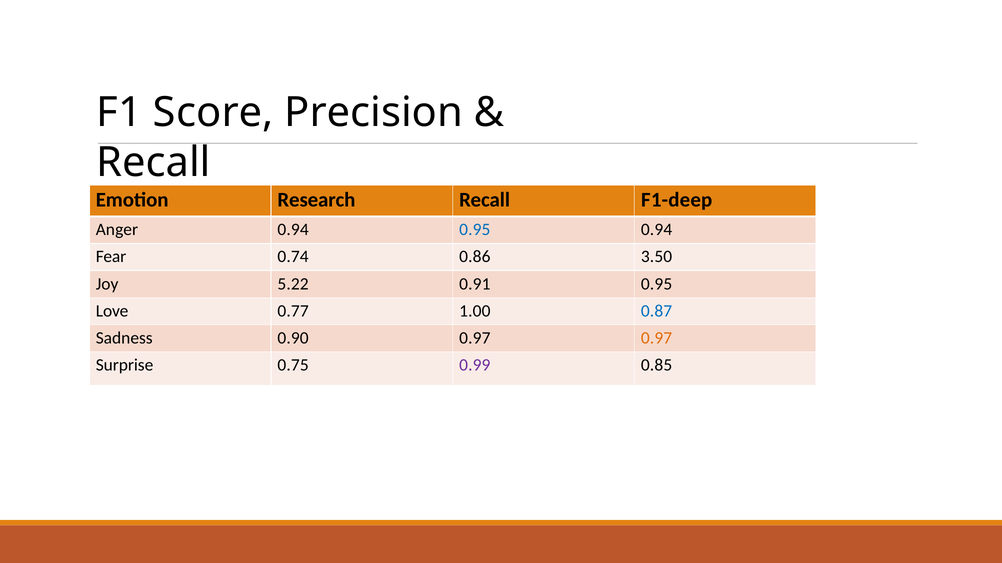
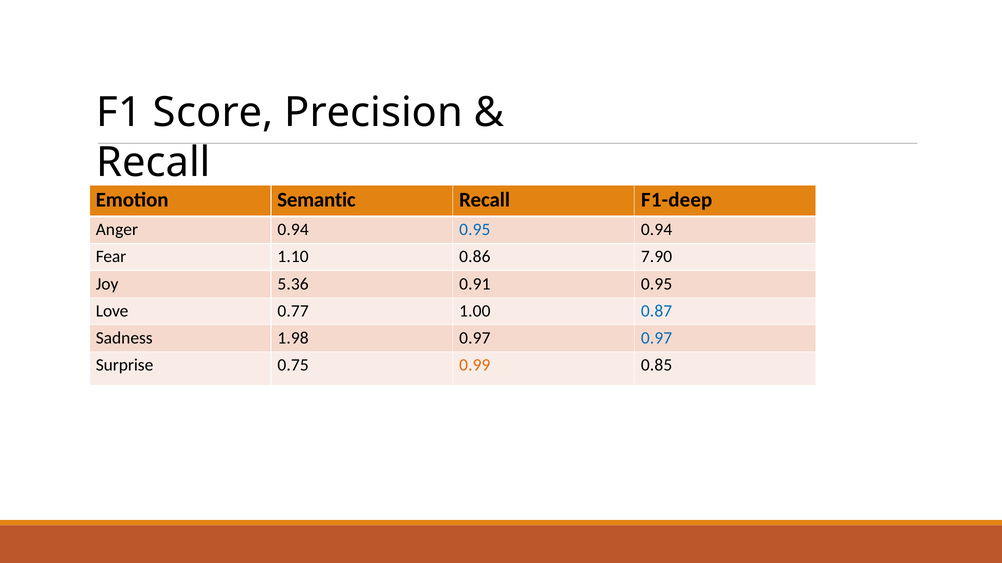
Research: Research -> Semantic (316, 200)
0.74: 0.74 -> 1.10 (293, 257)
3.50: 3.50 -> 7.90 (657, 257)
5.22: 5.22 -> 5.36 (293, 284)
0.90: 0.90 -> 1.98 (293, 338)
0.97 colour: orange -> blue (657, 338)
0.99 colour: purple -> orange (475, 366)
